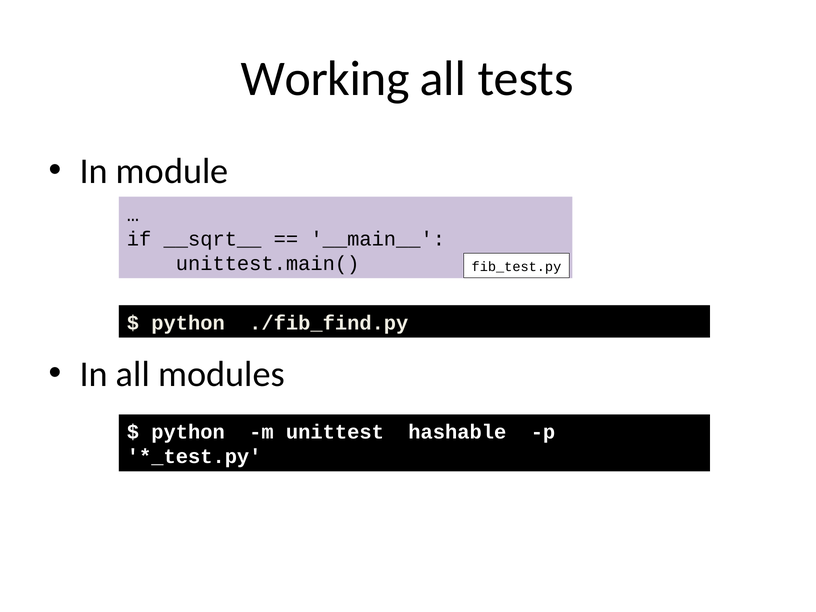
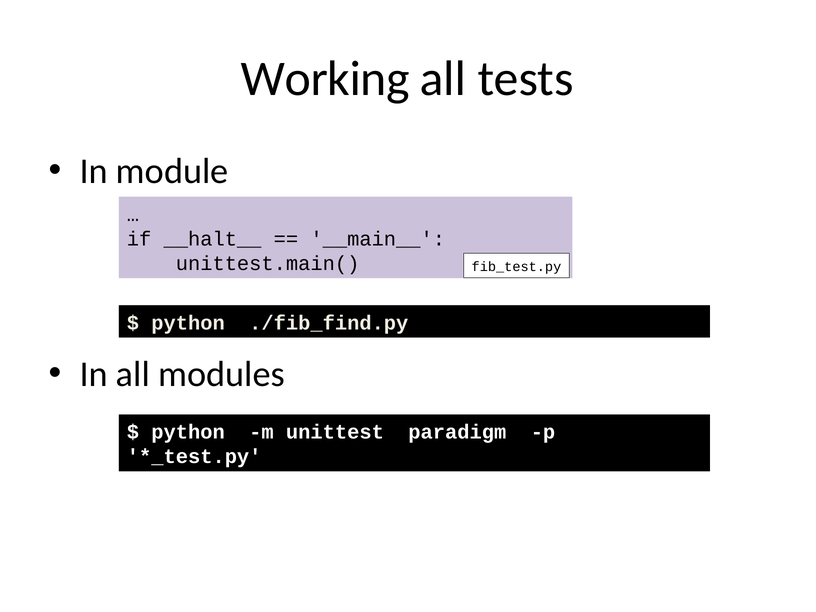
__sqrt__: __sqrt__ -> __halt__ (213, 239)
hashable: hashable -> paradigm (457, 432)
